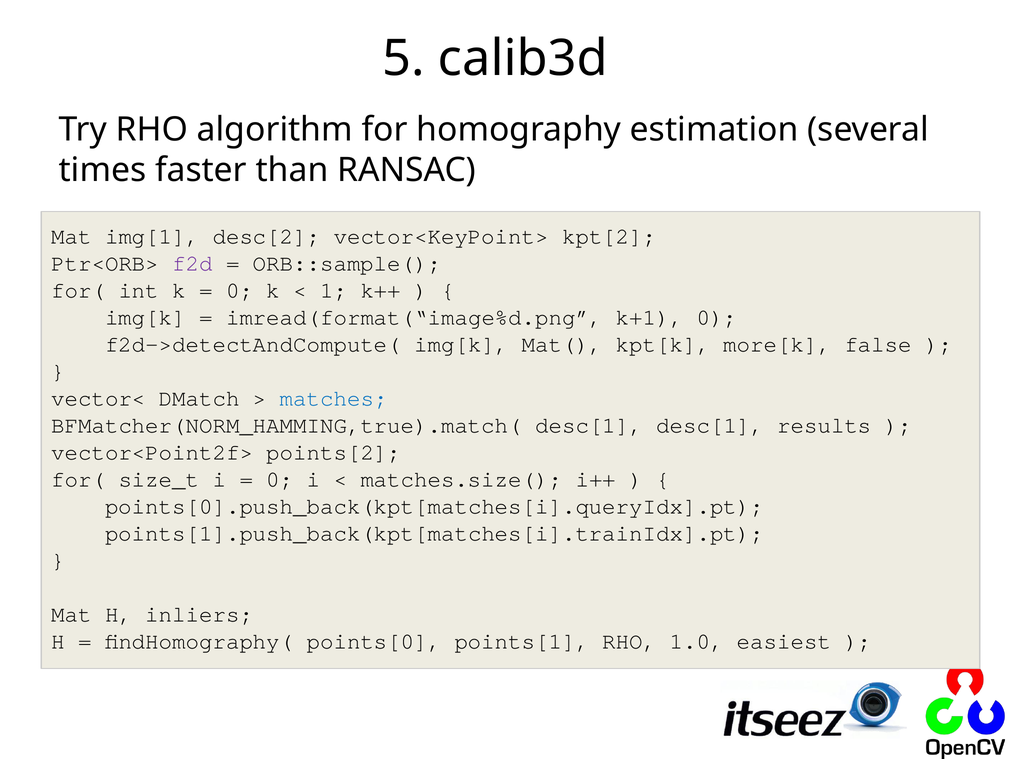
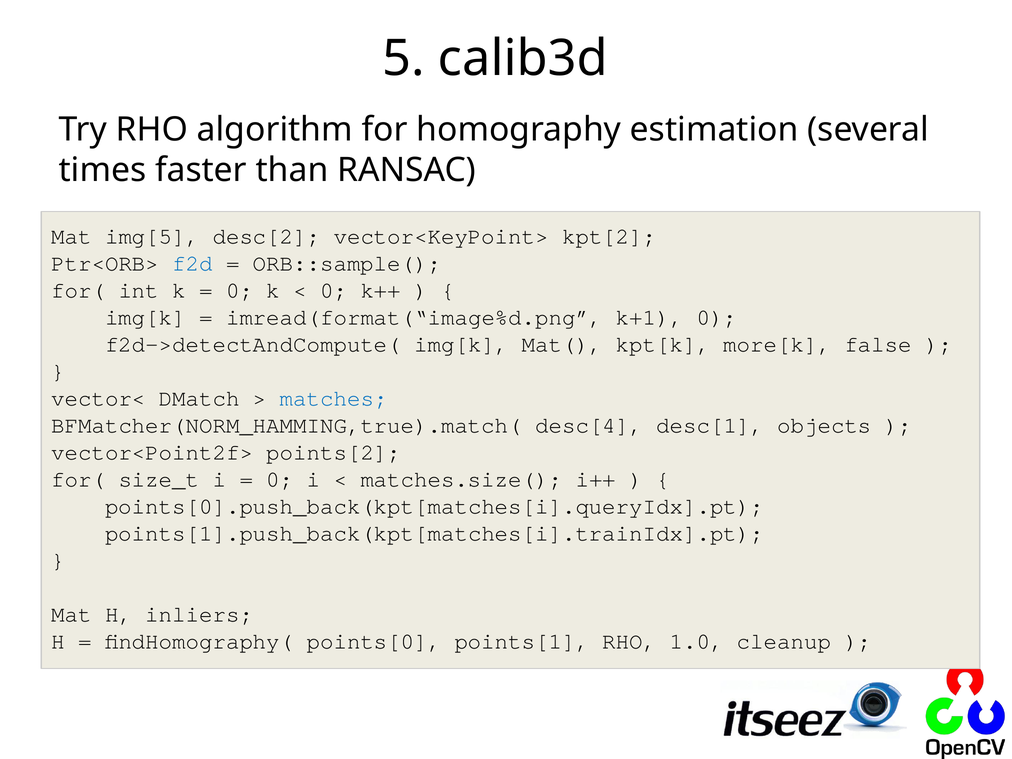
img[1: img[1 -> img[5 (152, 237)
f2d colour: purple -> blue (193, 264)
1: 1 -> 0 (334, 290)
BFMatcher(NORM_HAMMING,true).match( desc[1: desc[1 -> desc[4 (589, 425)
results: results -> objects (824, 425)
easiest: easiest -> cleanup (784, 641)
